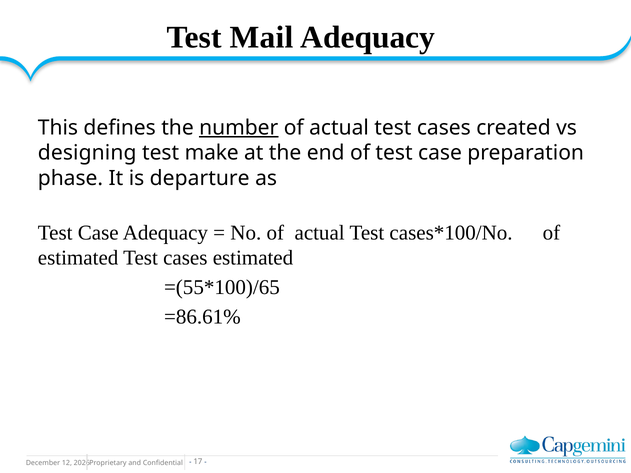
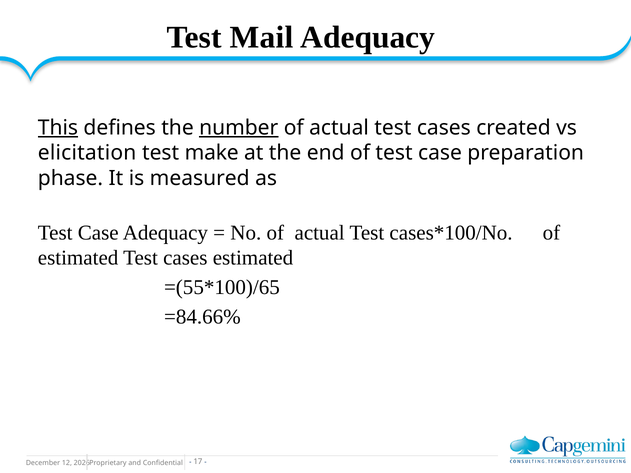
This underline: none -> present (58, 128)
designing: designing -> elicitation (87, 153)
departure: departure -> measured (200, 178)
=86.61%: =86.61% -> =84.66% (202, 317)
